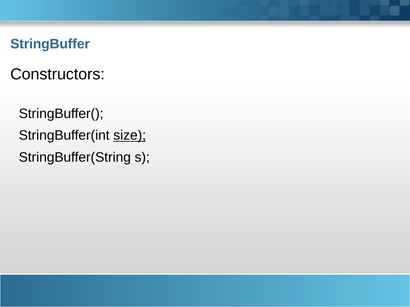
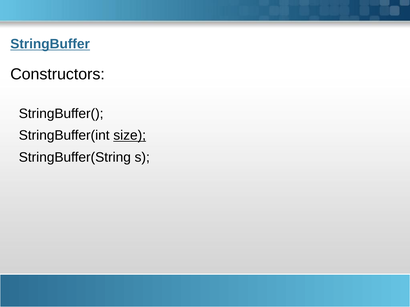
StringBuffer underline: none -> present (50, 44)
